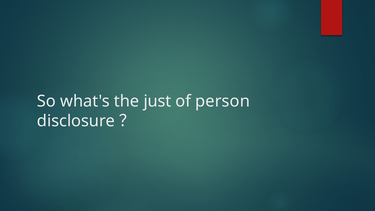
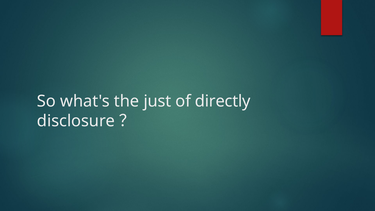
person: person -> directly (223, 101)
